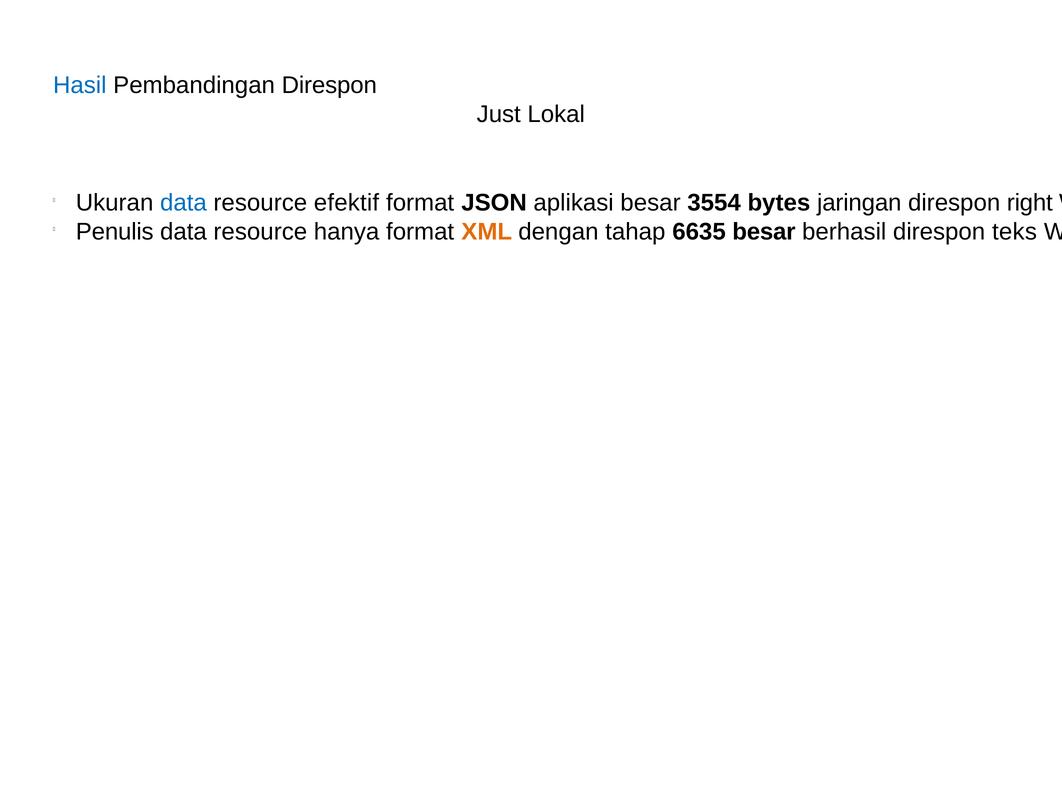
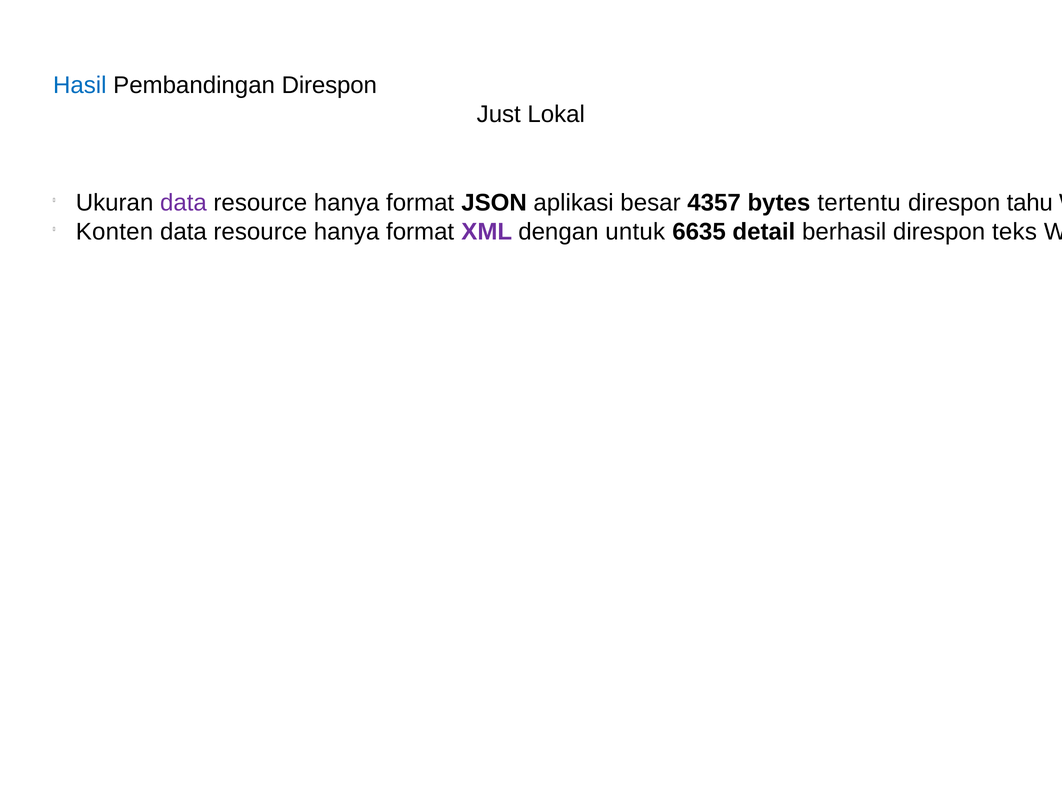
data colour: blue -> purple (183, 203)
efektif: efektif -> hanya (347, 203)
3554: 3554 -> 4357 (714, 203)
jaringan: jaringan -> tertentu (859, 203)
right: right -> tahu (1030, 203)
Penulis: Penulis -> Konten (115, 231)
XML colour: orange -> purple (487, 231)
tahap: tahap -> untuk (635, 231)
6635 besar: besar -> detail (764, 231)
